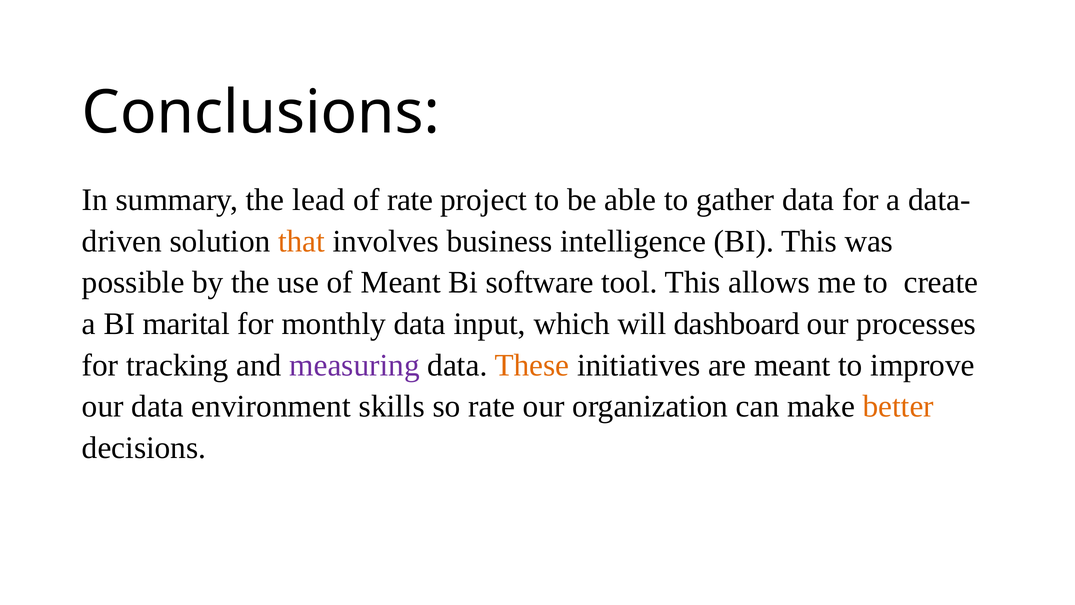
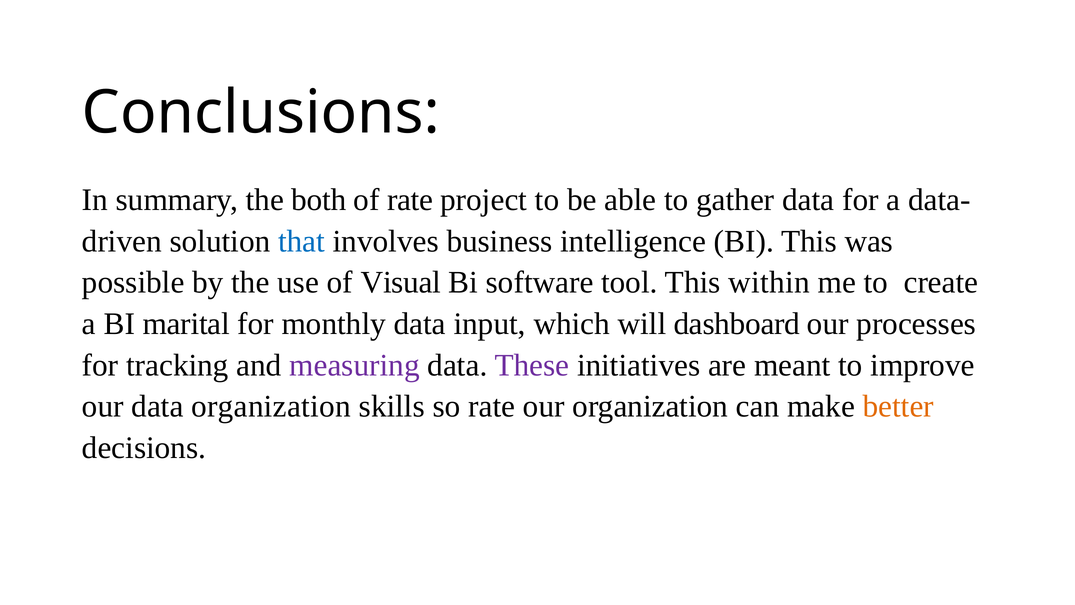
lead: lead -> both (319, 200)
that colour: orange -> blue (302, 241)
of Meant: Meant -> Visual (401, 282)
allows: allows -> within (769, 282)
These colour: orange -> purple (532, 365)
data environment: environment -> organization (271, 406)
